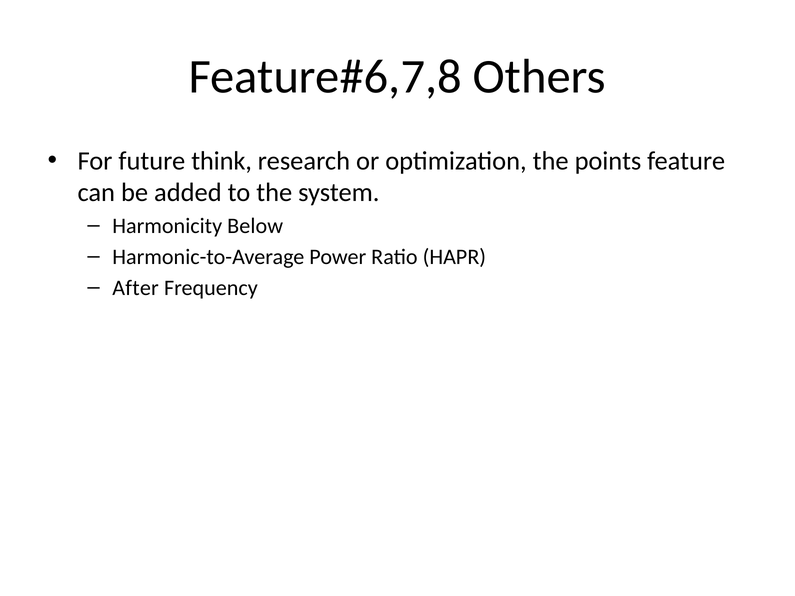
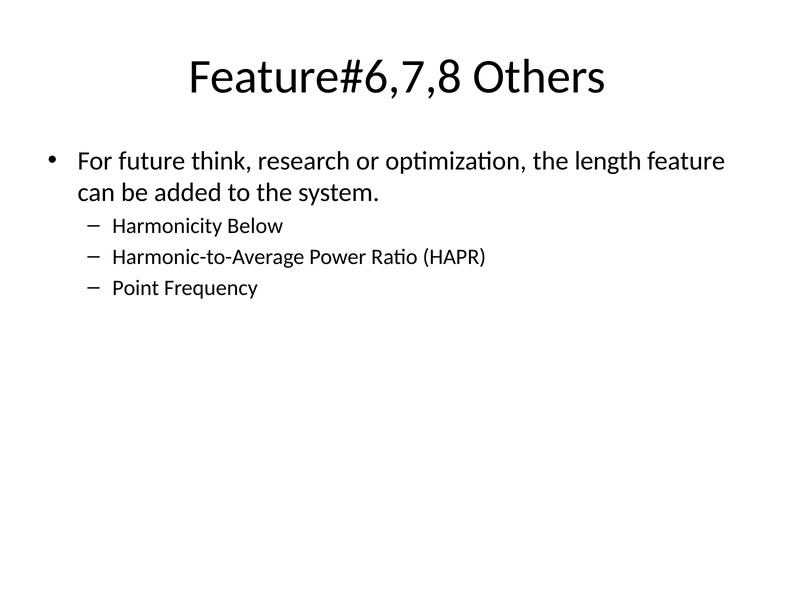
points: points -> length (608, 161)
After: After -> Point (136, 288)
